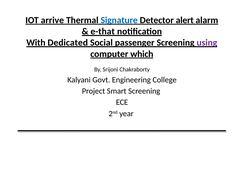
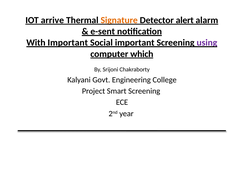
Signature colour: blue -> orange (119, 20)
e-that: e-that -> e-sent (103, 31)
With Dedicated: Dedicated -> Important (68, 43)
Social passenger: passenger -> important (135, 43)
